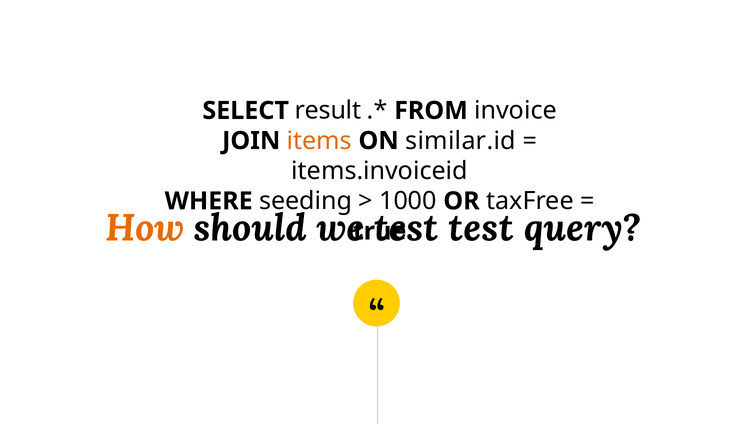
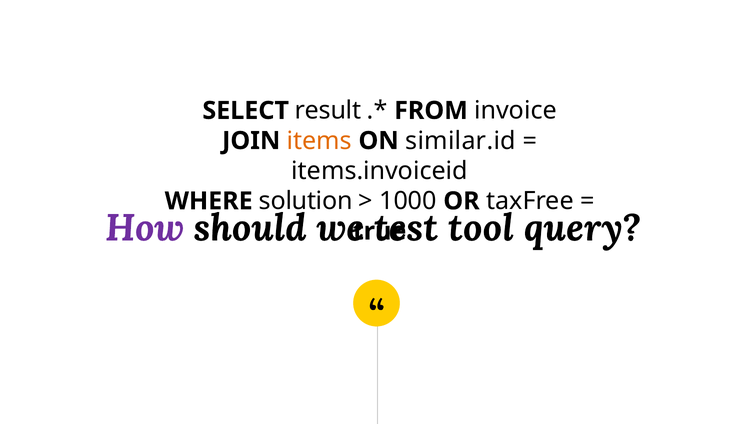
seeding: seeding -> solution (306, 201)
How colour: orange -> purple (145, 228)
test: test -> tool (481, 228)
